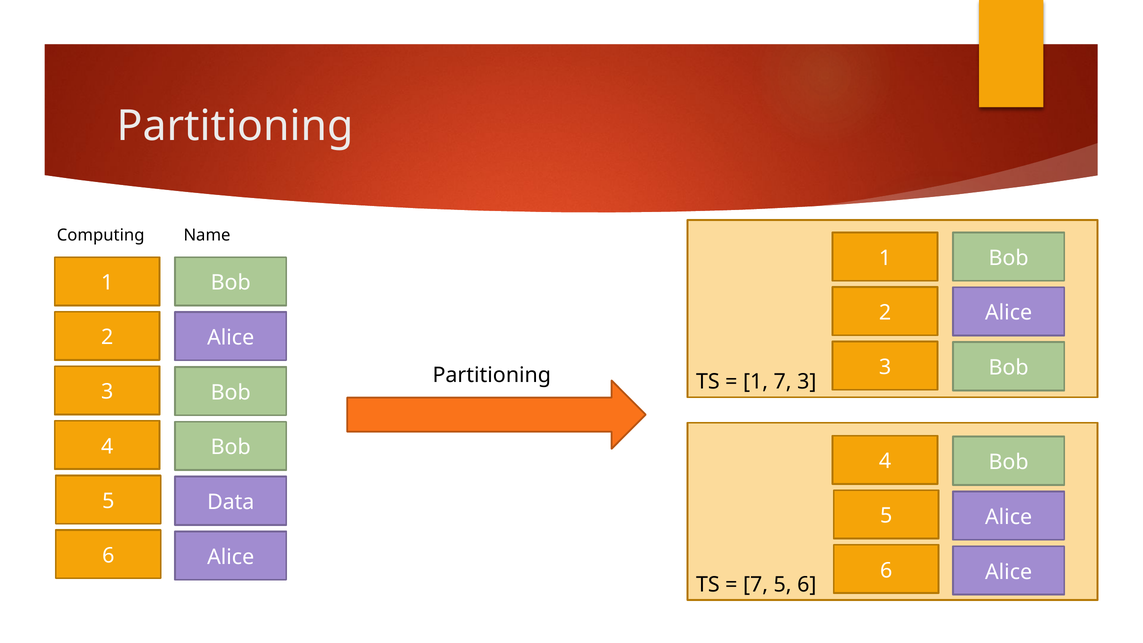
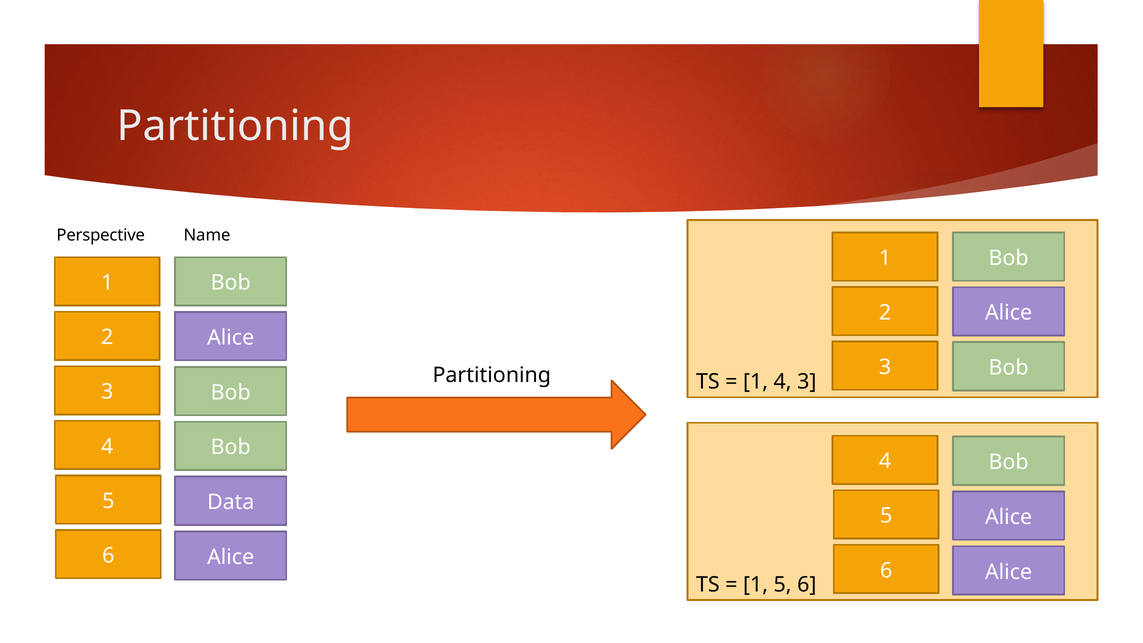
Computing: Computing -> Perspective (101, 235)
1 7: 7 -> 4 (783, 382)
7: 7 -> 1 (756, 584)
